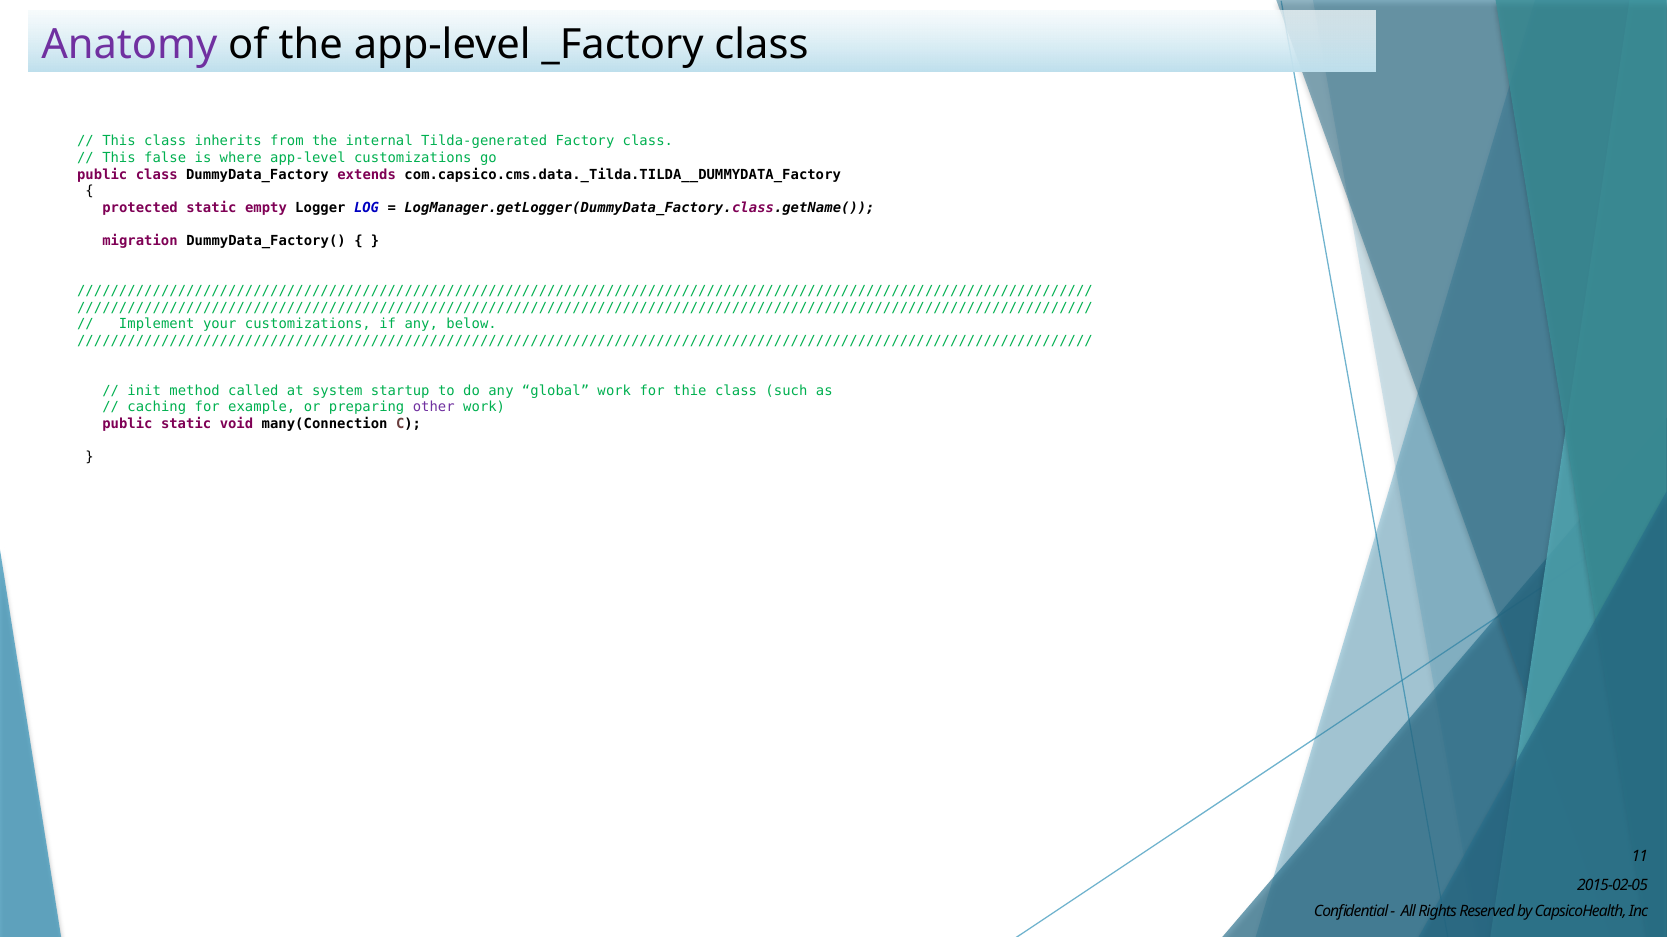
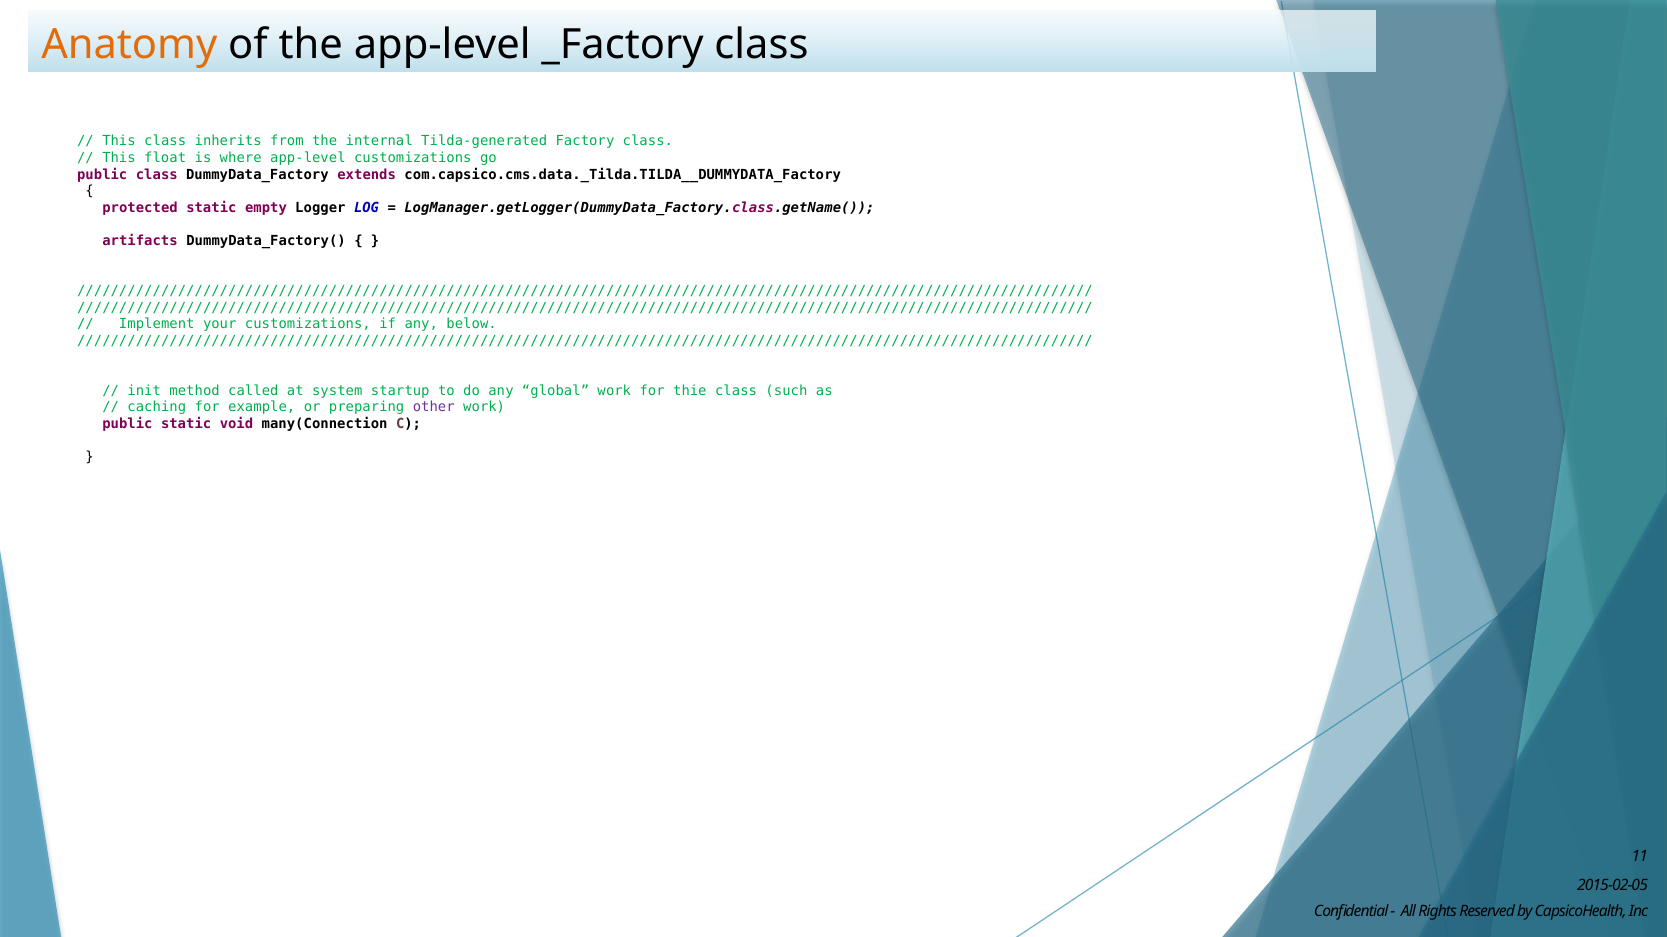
Anatomy colour: purple -> orange (129, 45)
false: false -> float (165, 158)
migration: migration -> artifacts (140, 241)
